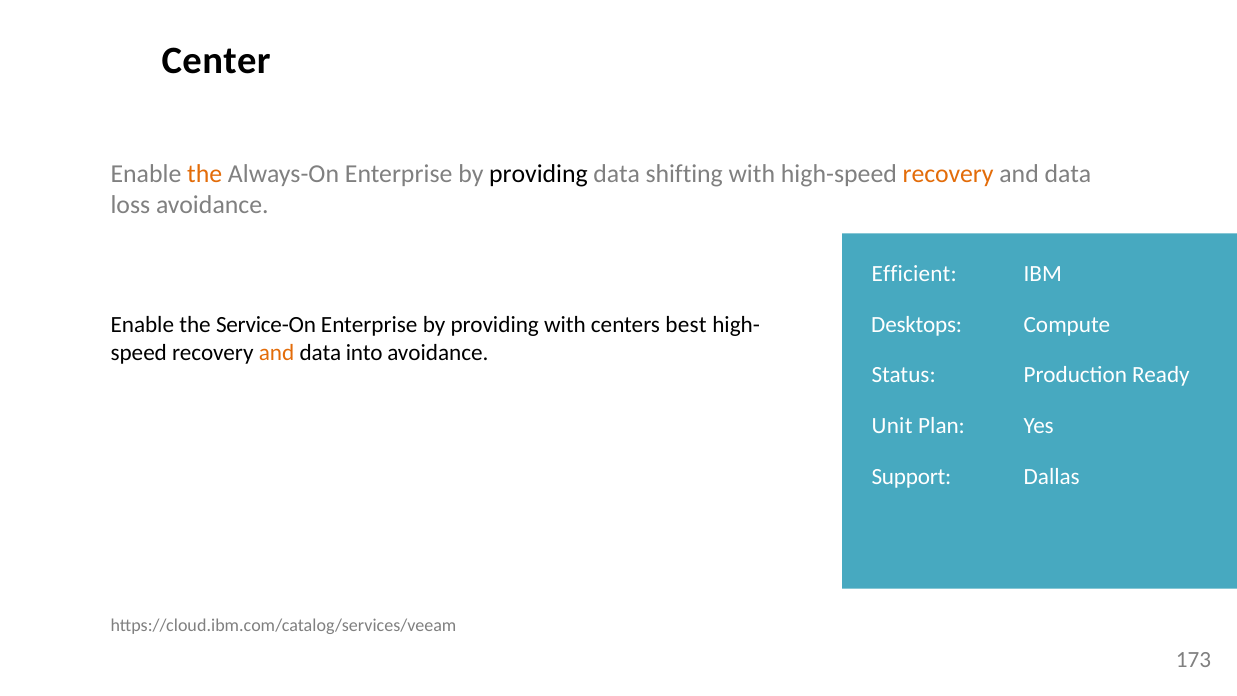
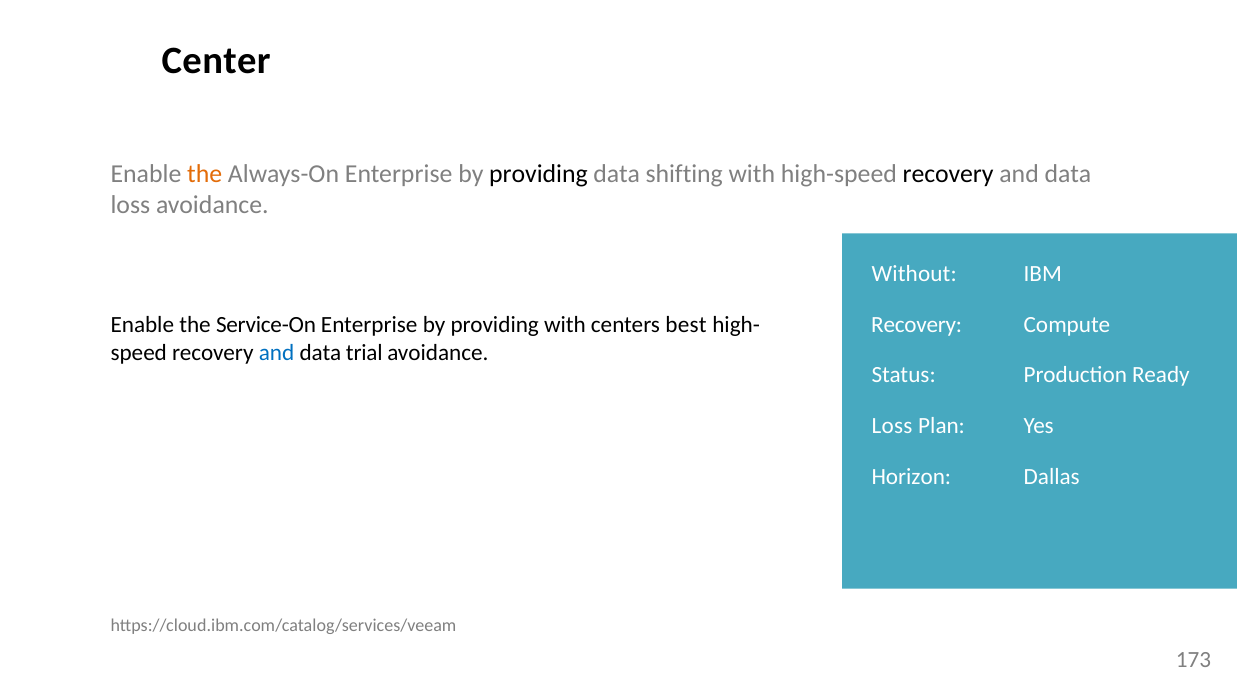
recovery colour: orange -> black (948, 174)
Efficient: Efficient -> Without (914, 274)
Desktops: Desktops -> Recovery (917, 324)
and colour: orange -> blue (277, 352)
into: into -> trial (364, 352)
Unit: Unit -> Loss (892, 426)
Support: Support -> Horizon (911, 477)
